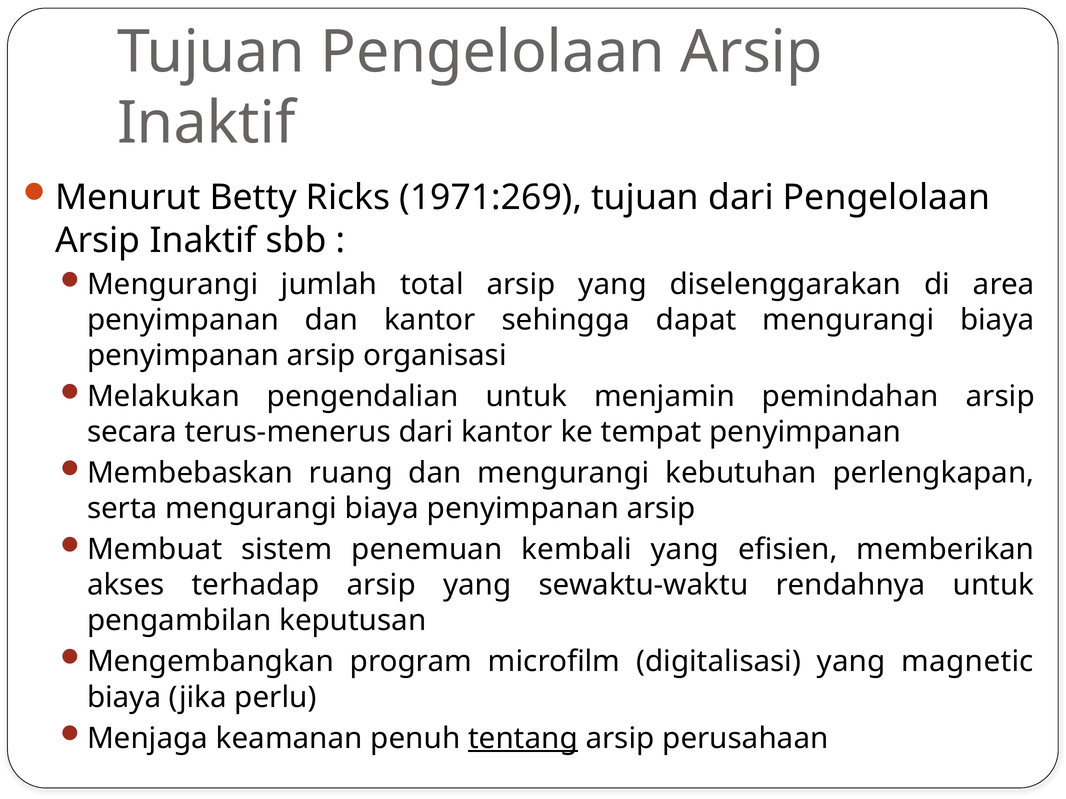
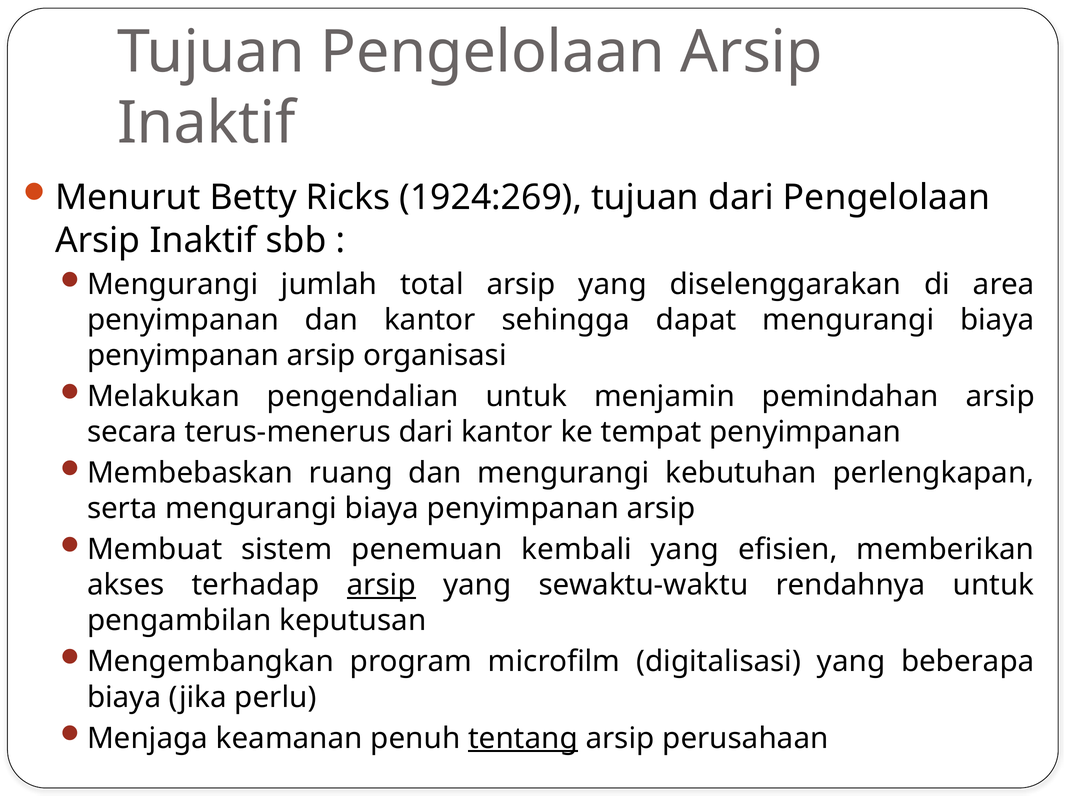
1971:269: 1971:269 -> 1924:269 (491, 198)
arsip underline: none -> present (381, 586)
magnetic: magnetic -> beberapa (968, 662)
